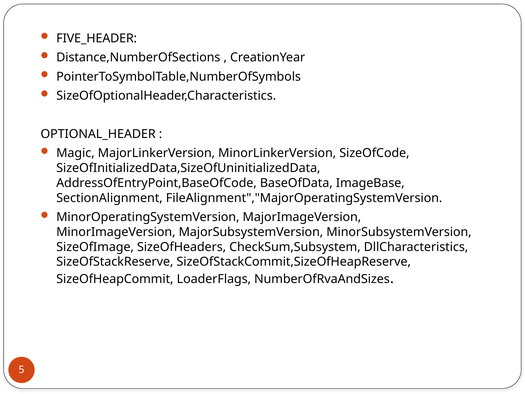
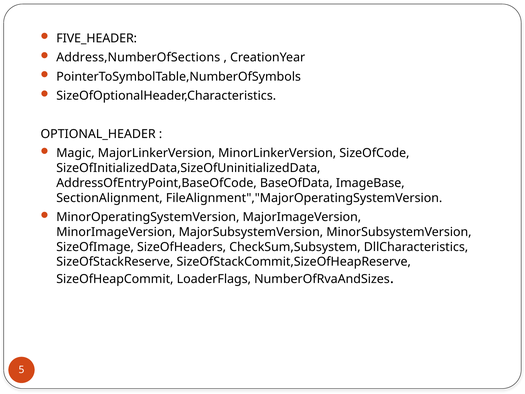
Distance,NumberOfSections: Distance,NumberOfSections -> Address,NumberOfSections (138, 57)
